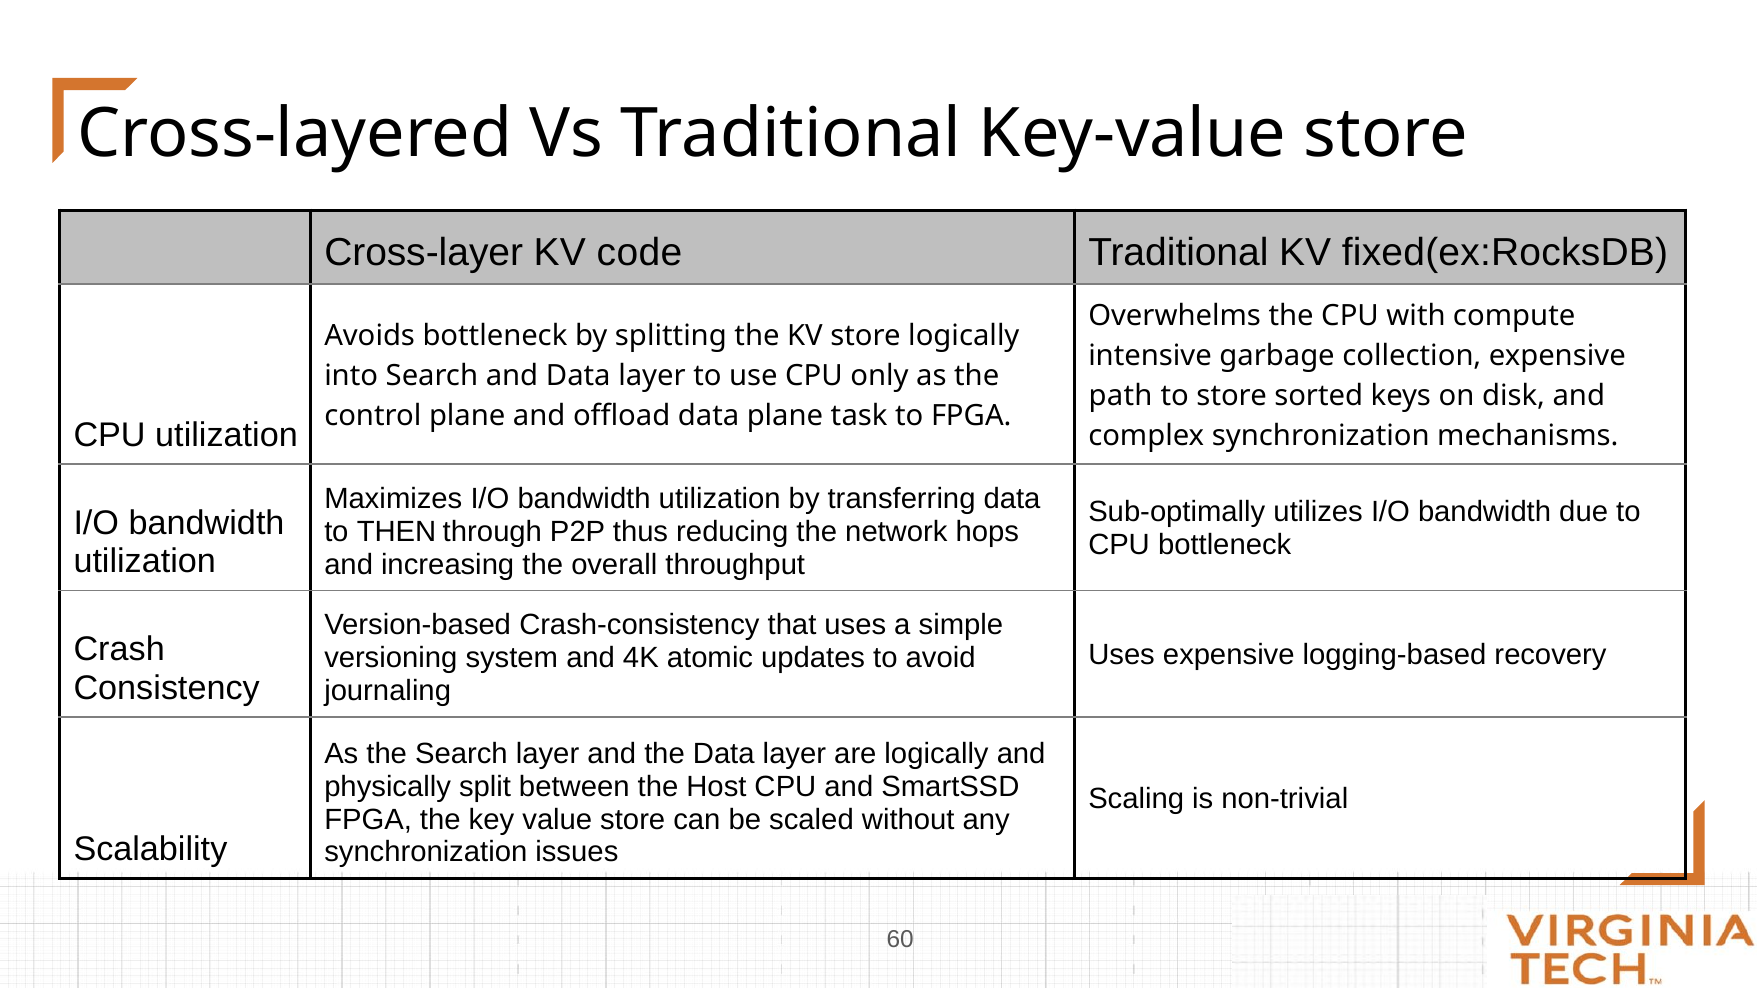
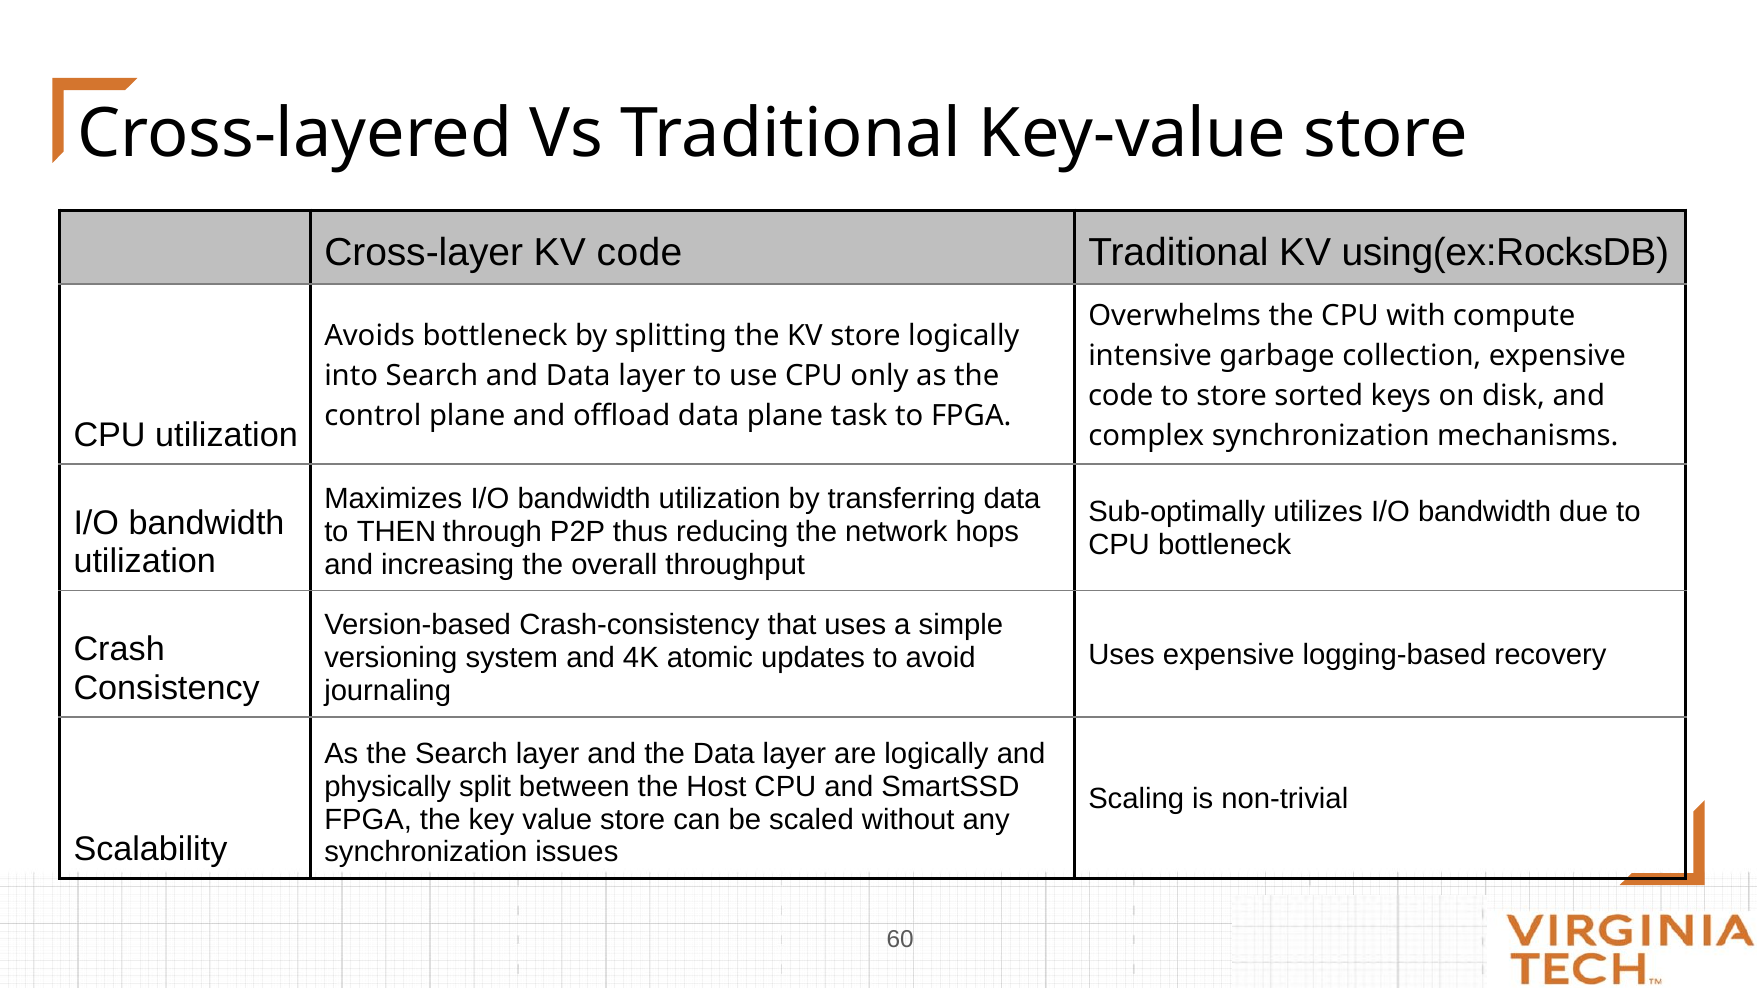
fixed(ex:RocksDB: fixed(ex:RocksDB -> using(ex:RocksDB (1505, 252)
path: path -> code (1121, 396)
